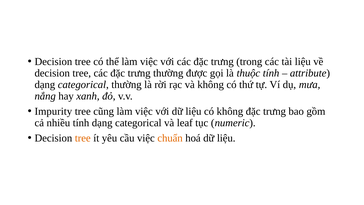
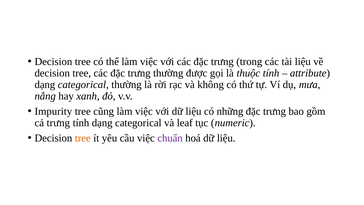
có không: không -> những (230, 111)
cả nhiều: nhiều -> trưng (58, 123)
chuẩn colour: orange -> purple (170, 138)
